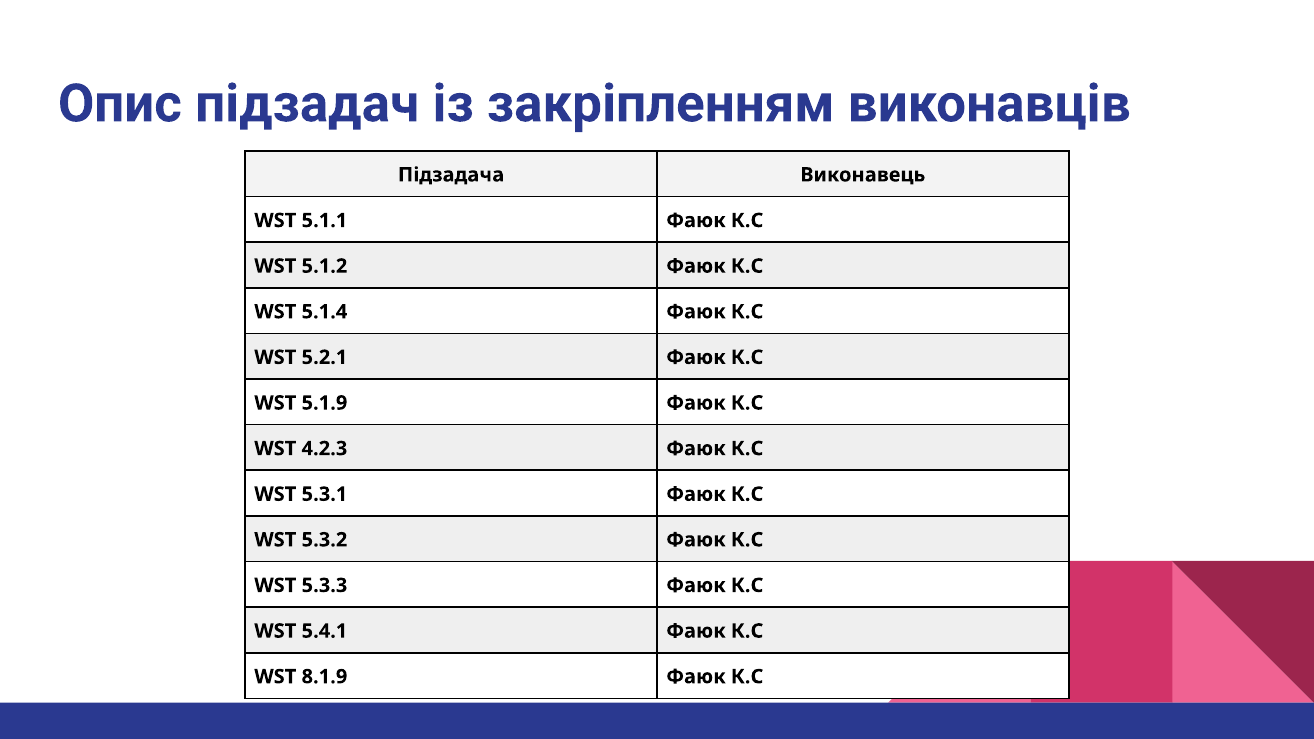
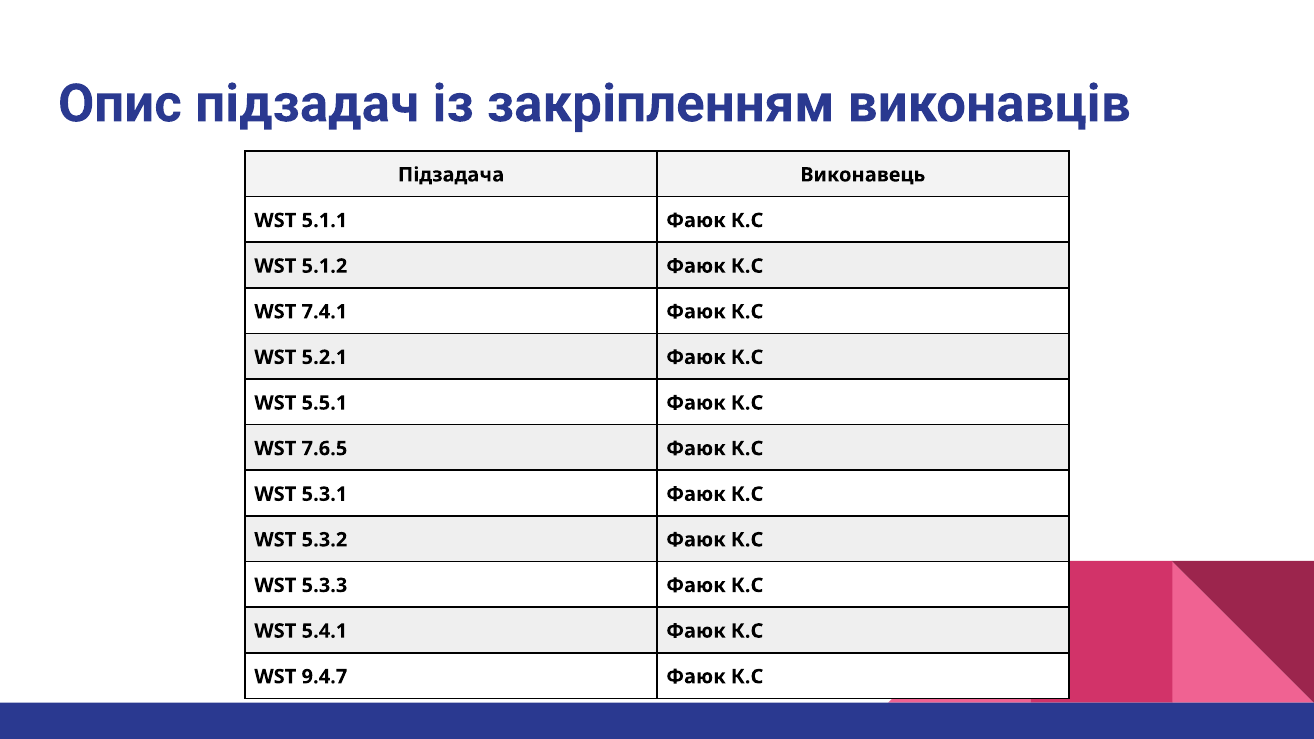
5.1.4: 5.1.4 -> 7.4.1 (324, 312)
5.1.9: 5.1.9 -> 5.5.1 (324, 403)
4.2.3: 4.2.3 -> 7.6.5 (324, 449)
8.1.9: 8.1.9 -> 9.4.7 (324, 677)
